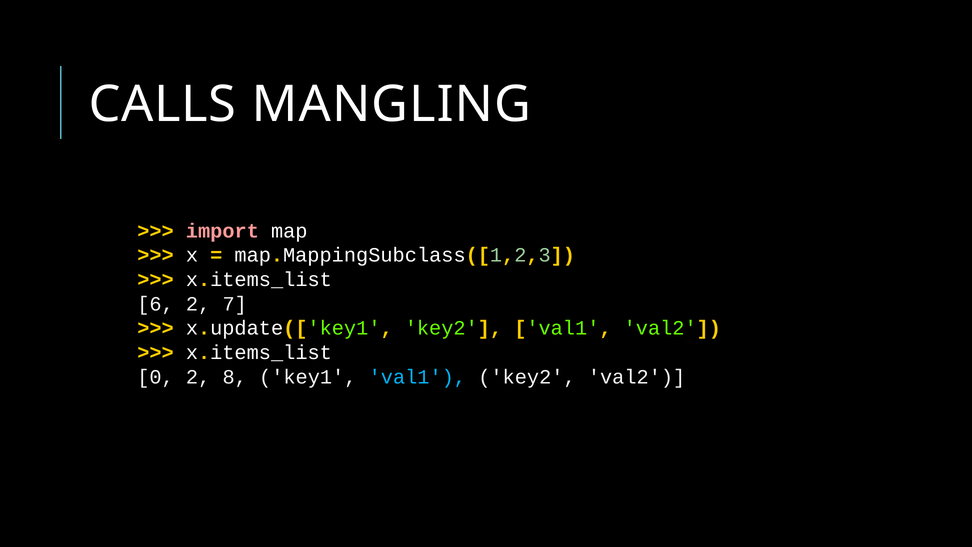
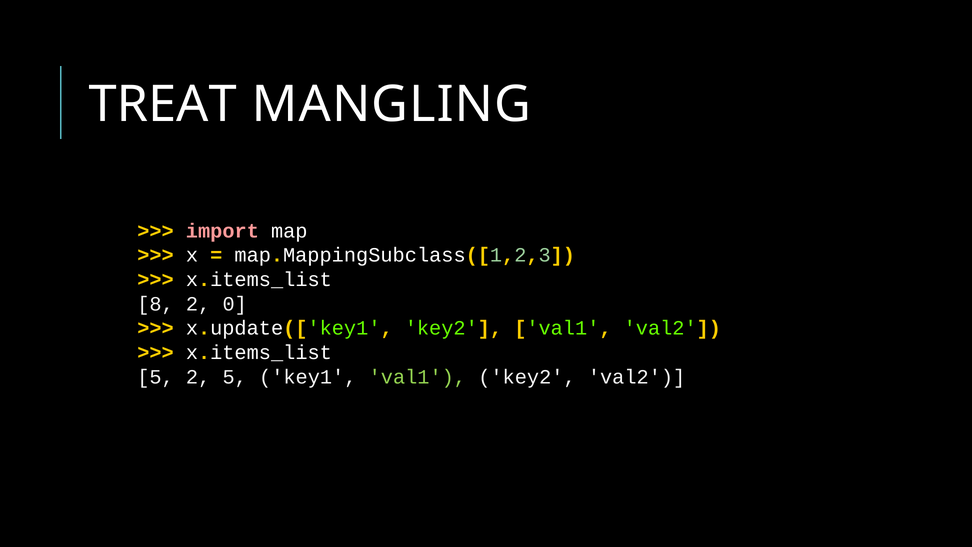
CALLS: CALLS -> TREAT (163, 104)
6: 6 -> 8 (156, 304)
7: 7 -> 0 (235, 304)
0: 0 -> 5 (156, 377)
2 8: 8 -> 5 (235, 377)
val1 colour: light blue -> light green (417, 377)
